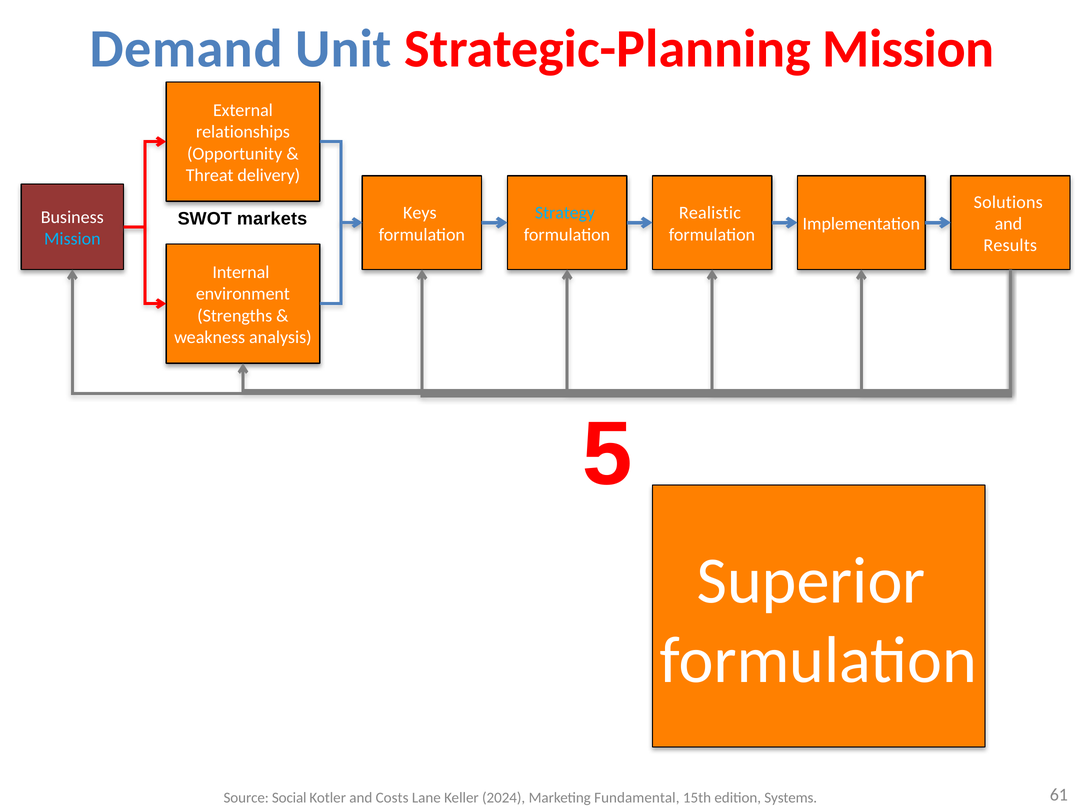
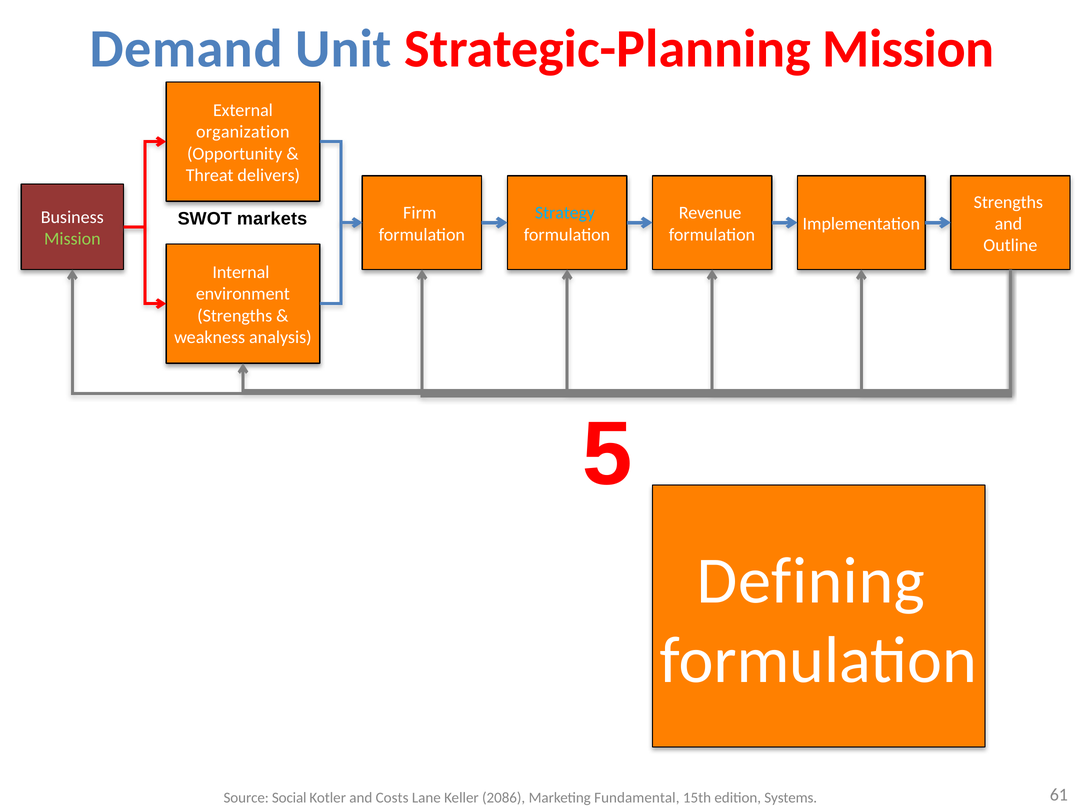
relationships: relationships -> organization (243, 132)
delivery: delivery -> delivers (269, 175)
Solutions: Solutions -> Strengths (1008, 202)
Keys: Keys -> Firm (420, 213)
Realistic: Realistic -> Revenue (710, 213)
Mission colour: light blue -> light green (72, 239)
Results: Results -> Outline (1010, 246)
Superior: Superior -> Defining (811, 581)
2024: 2024 -> 2086 (504, 798)
